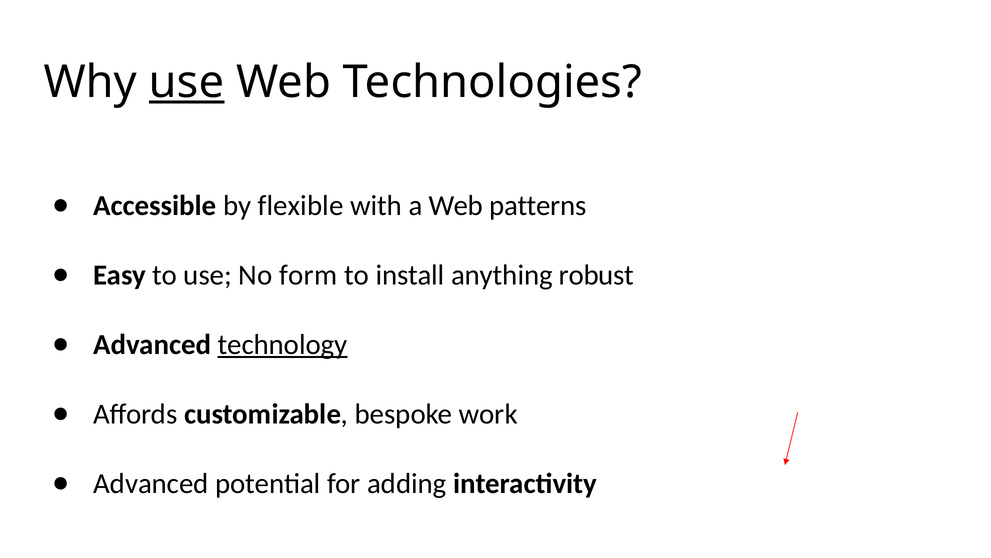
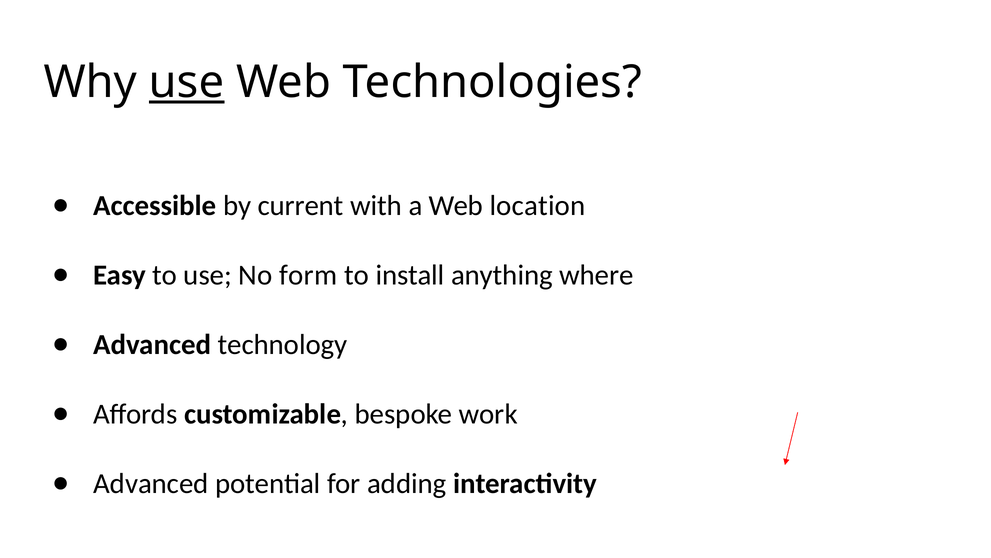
flexible: flexible -> current (301, 205)
patterns: patterns -> location (537, 205)
robust: robust -> where (596, 275)
technology underline: present -> none (283, 344)
